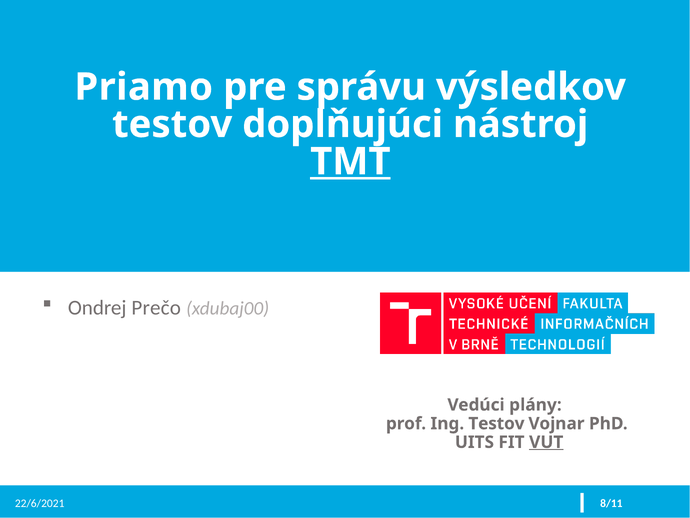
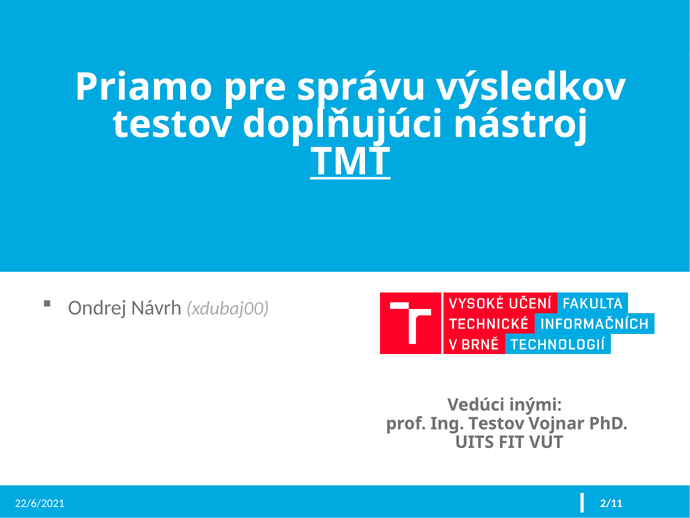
Prečo: Prečo -> Návrh (156, 307)
plány: plány -> inými (535, 405)
VUT underline: present -> none (546, 442)
8/11: 8/11 -> 2/11 (611, 503)
